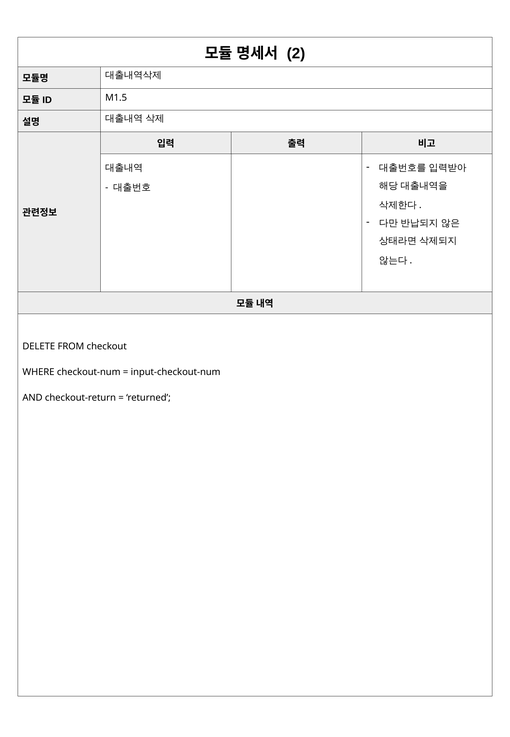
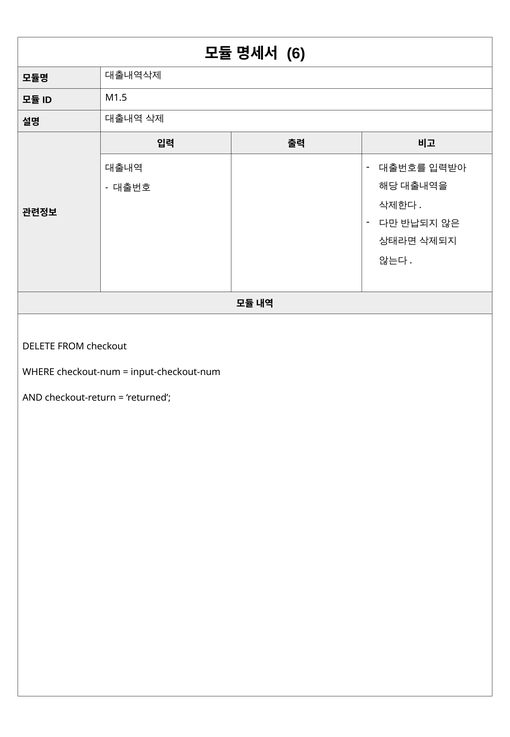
2: 2 -> 6 (296, 53)
